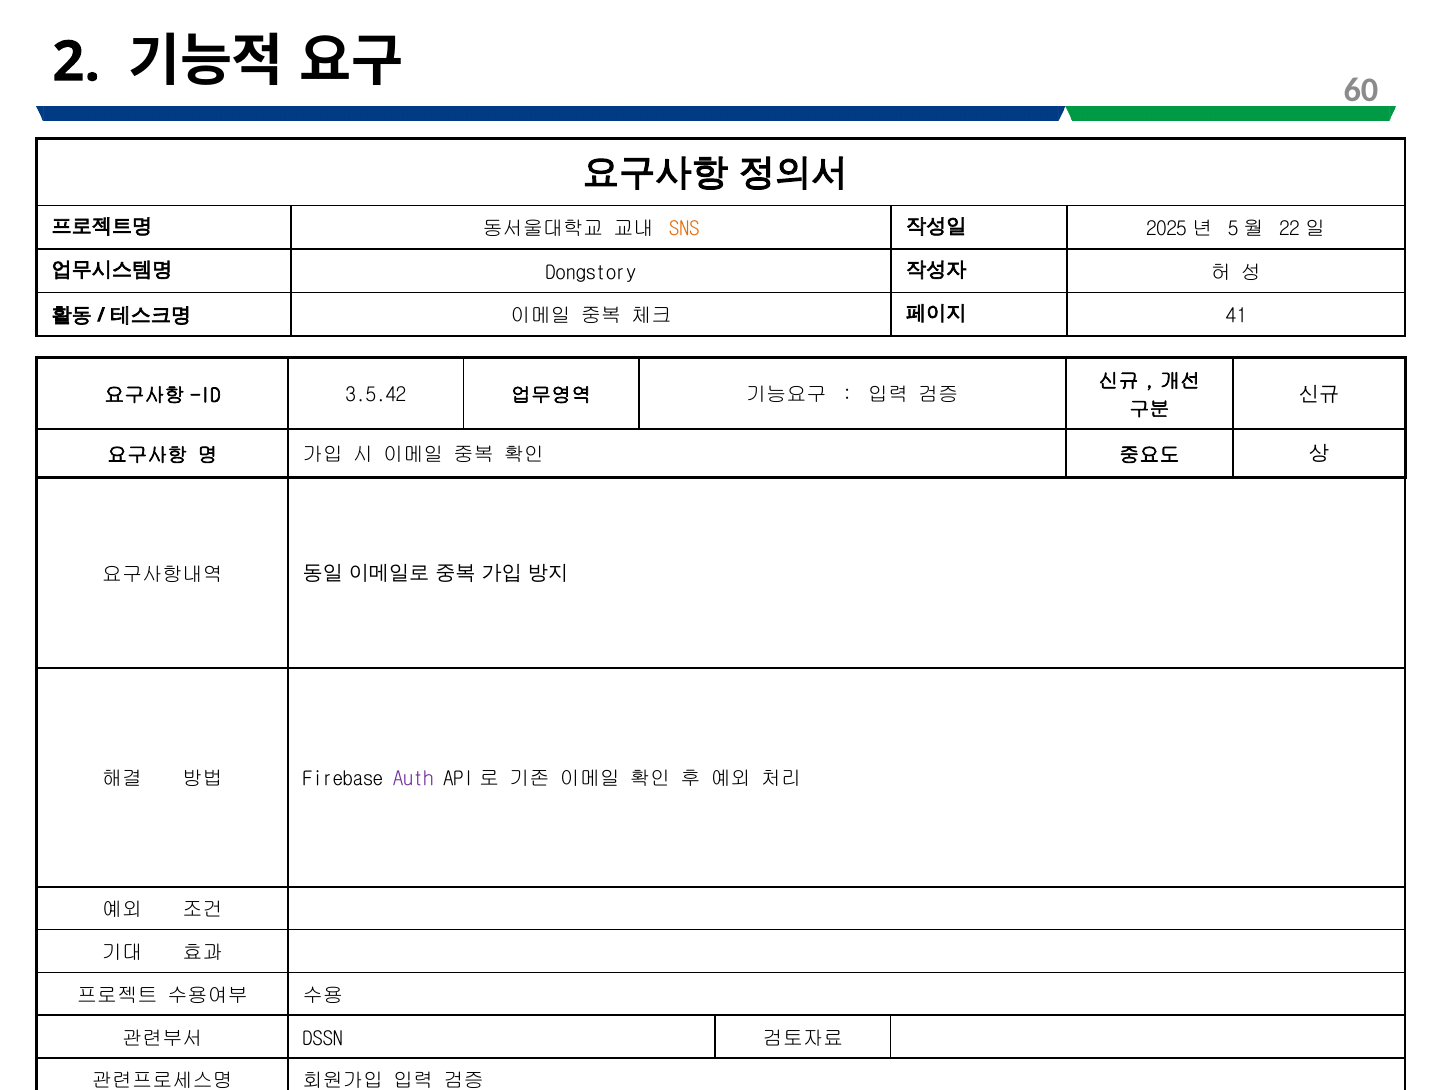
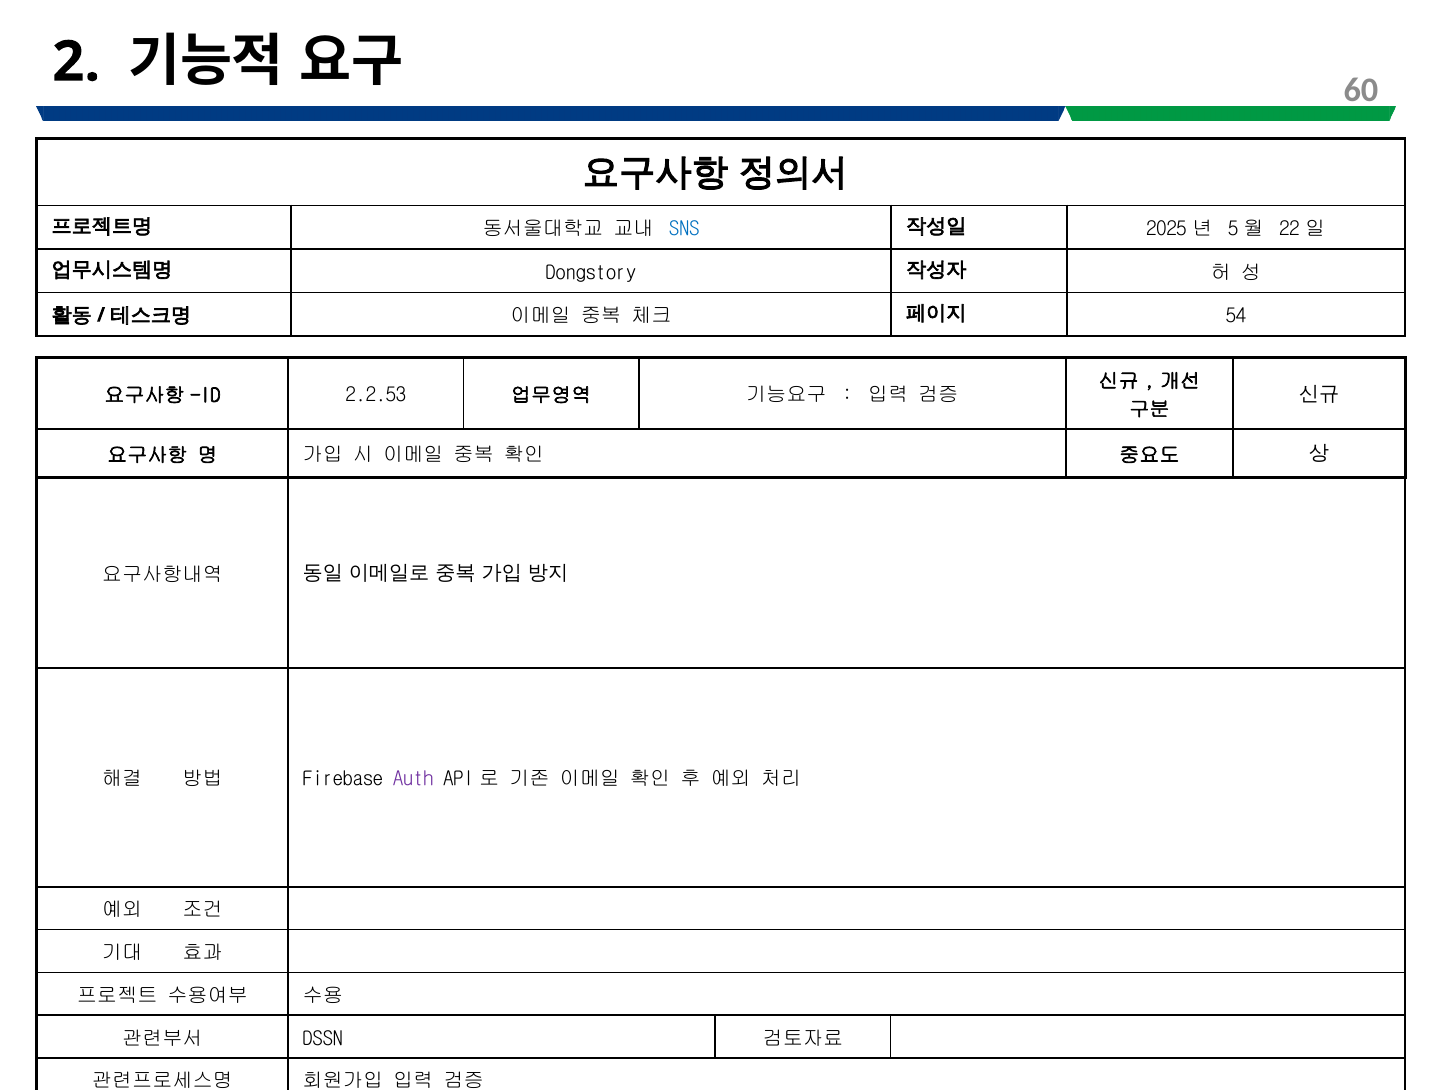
SNS colour: orange -> blue (684, 229)
41: 41 -> 54 (1236, 316)
3.5.42: 3.5.42 -> 2.2.53 (376, 395)
